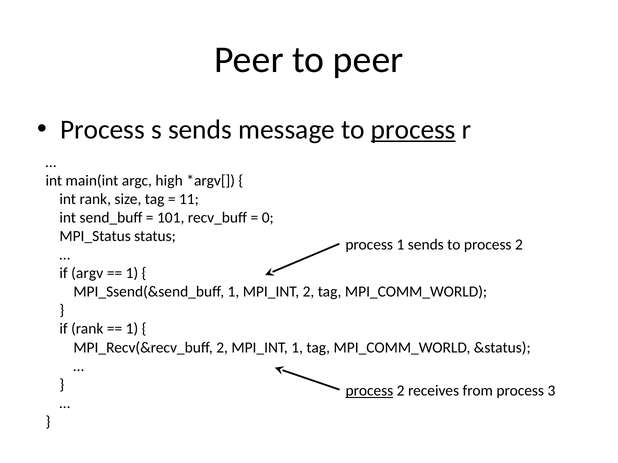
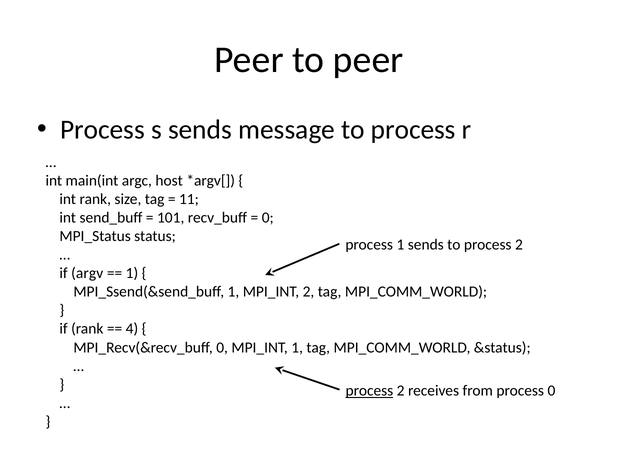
process underline: present -> none (413, 130)
high: high -> host (169, 181)
1: 1 -> 4 (132, 329)
MPI_Recv(&recv_buff 2: 2 -> 0 (222, 348)
process 3: 3 -> 0 (551, 391)
